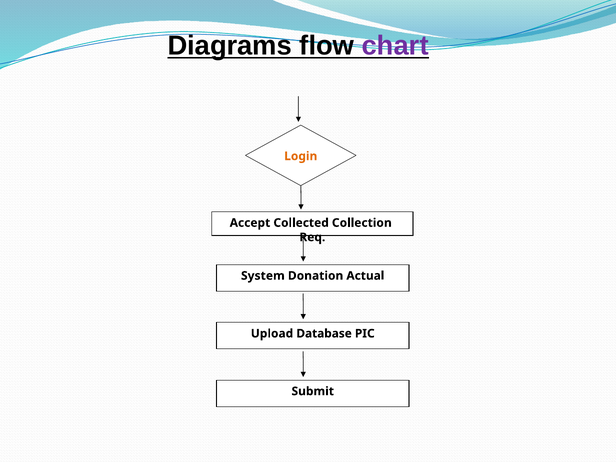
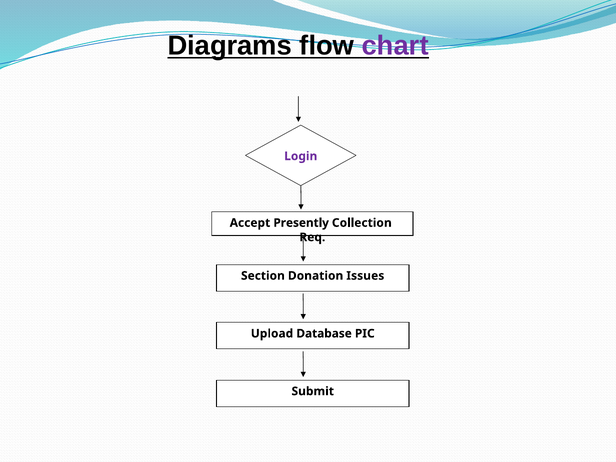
Login colour: orange -> purple (301, 156)
Collected: Collected -> Presently (301, 223)
System: System -> Section (263, 276)
Actual: Actual -> Issues (365, 276)
